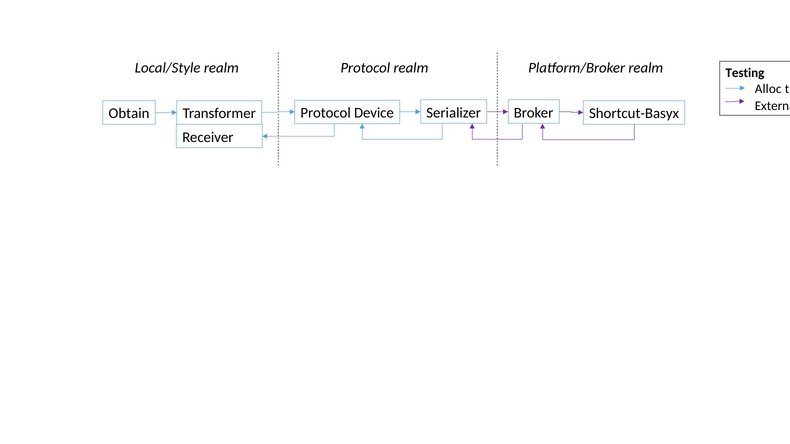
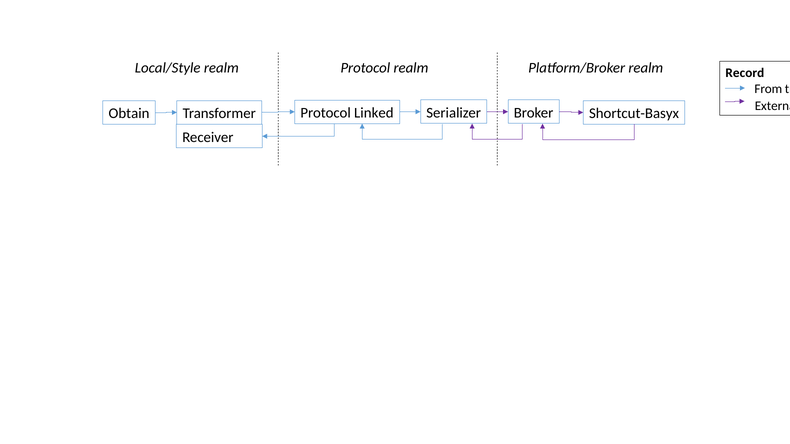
Testing: Testing -> Record (745, 73)
Alloc: Alloc -> From (768, 89)
Device: Device -> Linked (374, 113)
